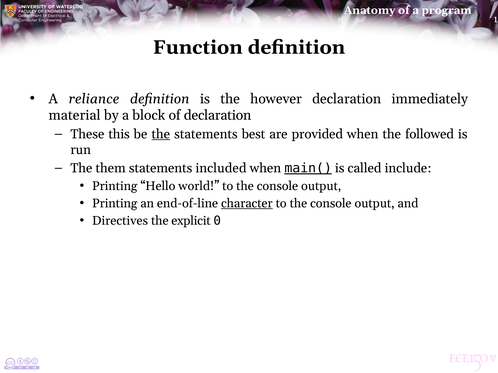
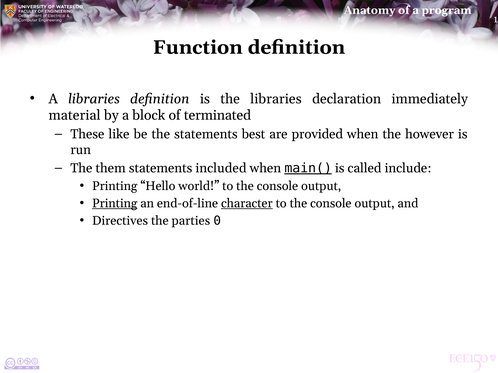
A reliance: reliance -> libraries (94, 99)
the however: however -> libraries (276, 99)
of declaration: declaration -> terminated (217, 116)
this: this -> like (119, 134)
the underline: present -> none (161, 134)
followed: followed -> however (430, 134)
Printing underline: none -> present (115, 204)
explicit: explicit -> parties (191, 221)
